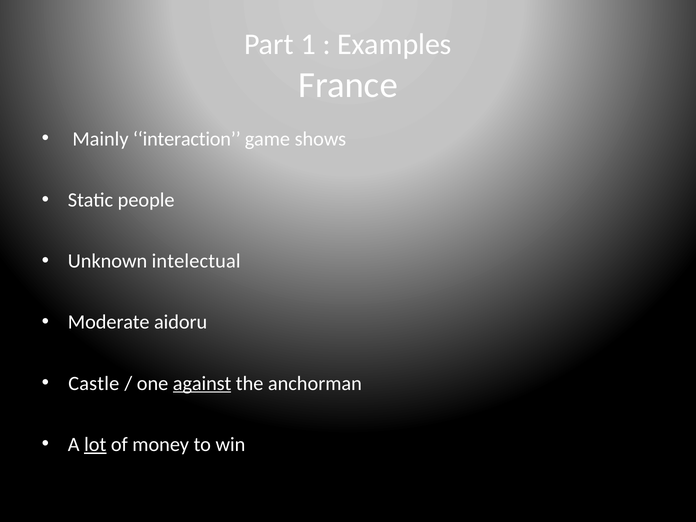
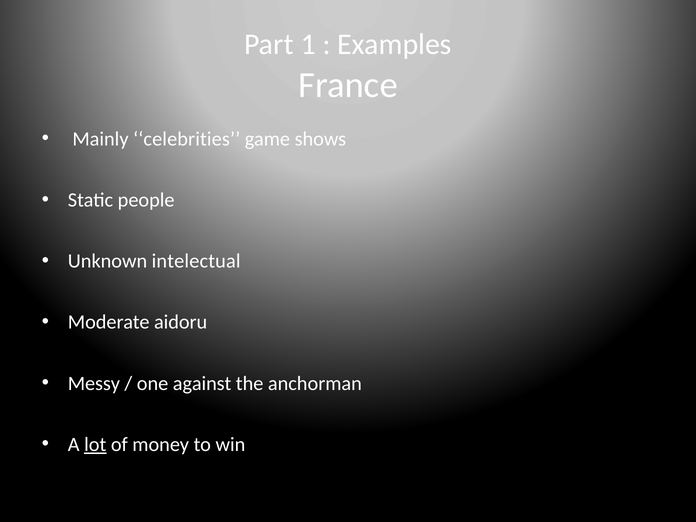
interaction: interaction -> celebrities (187, 139)
Castle: Castle -> Messy (94, 383)
against underline: present -> none (202, 383)
